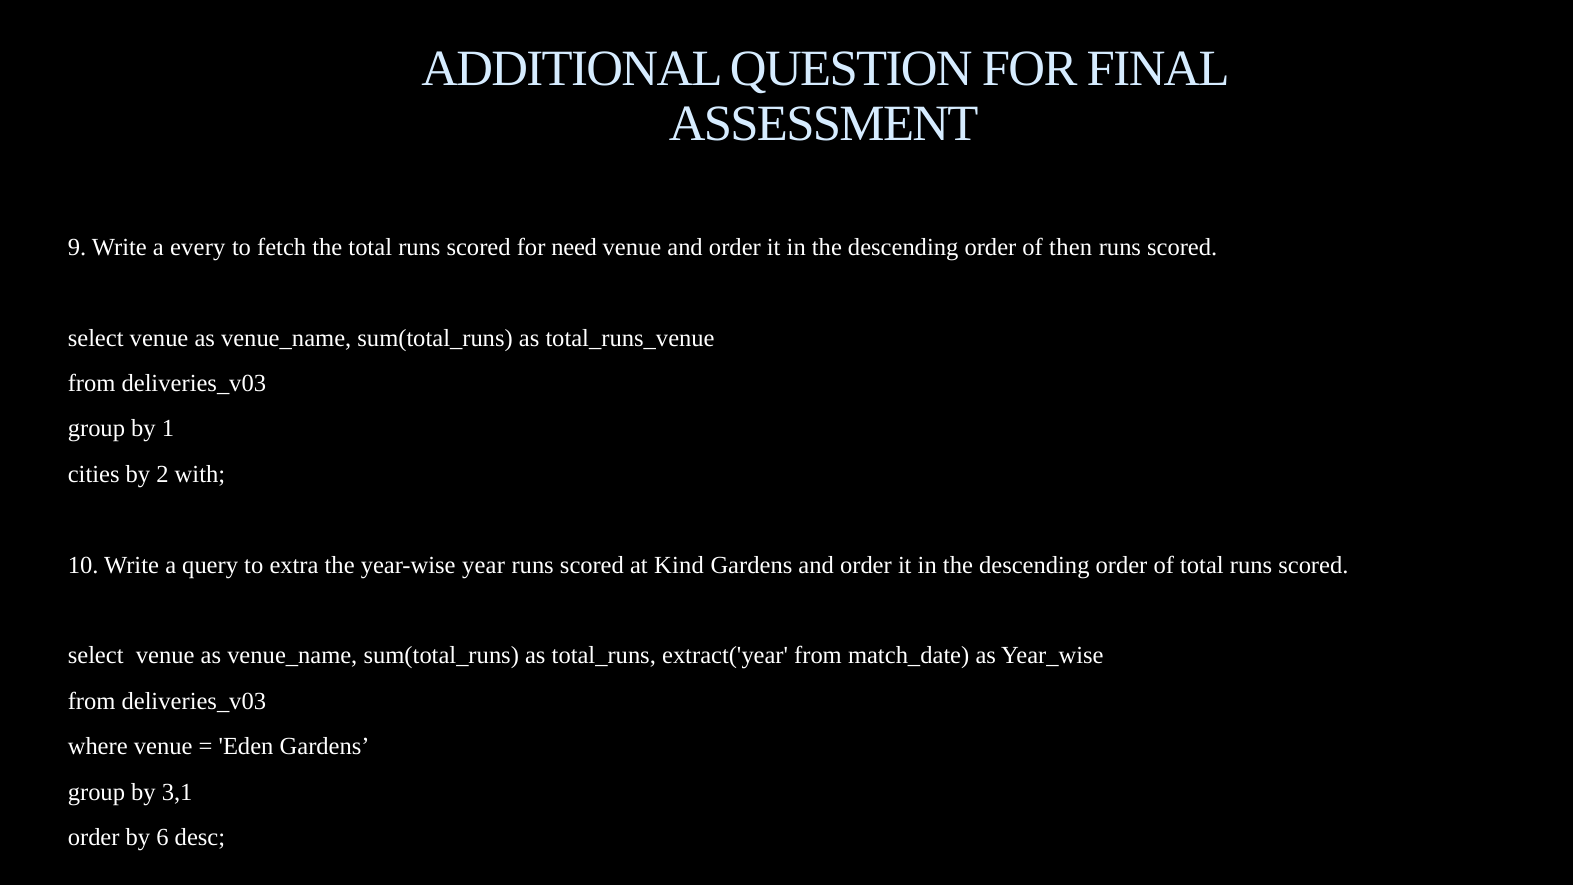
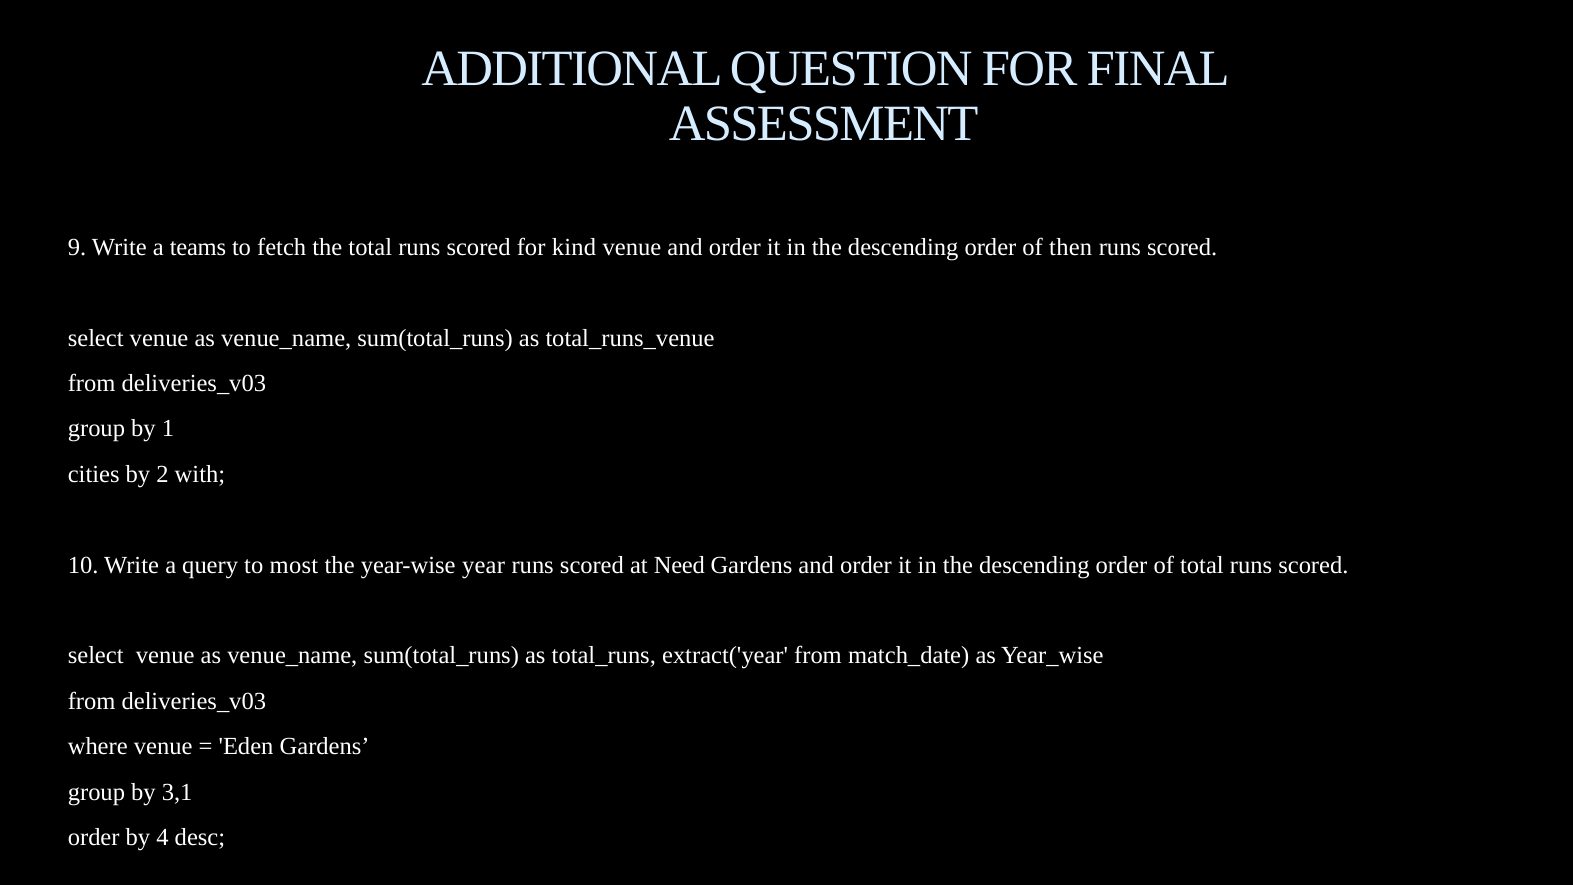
every: every -> teams (198, 247)
need: need -> kind (574, 247)
extra: extra -> most (294, 565)
Kind: Kind -> Need (679, 565)
6: 6 -> 4 (163, 837)
